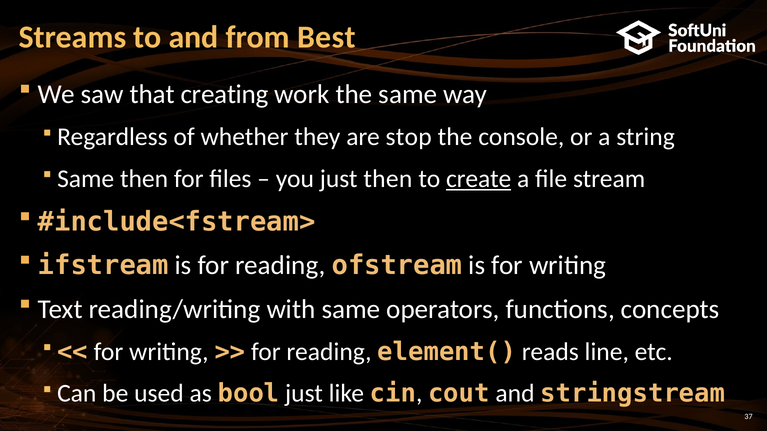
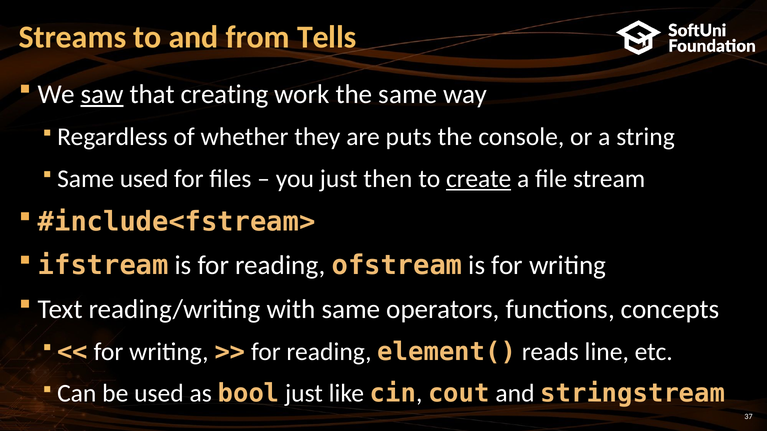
Best: Best -> Tells (327, 37)
saw underline: none -> present (102, 94)
stop: stop -> puts (409, 137)
Same then: then -> used (144, 179)
